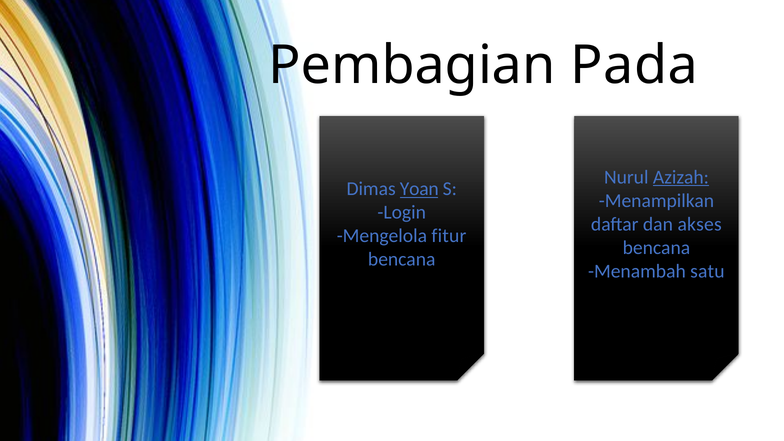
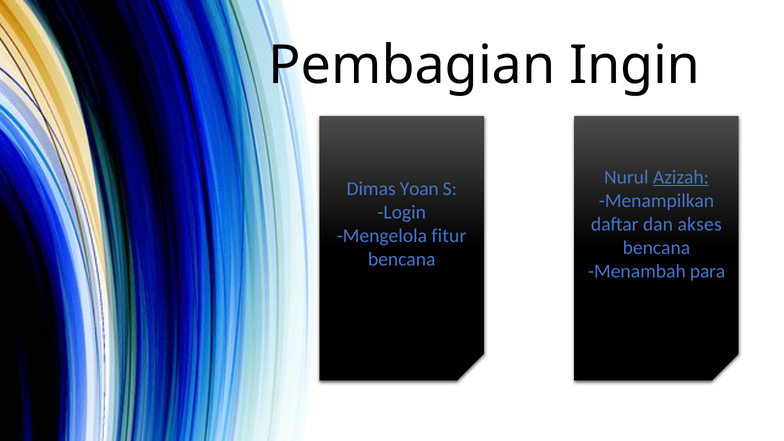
Pada: Pada -> Ingin (635, 66)
Yoan underline: present -> none (419, 189)
satu: satu -> para (708, 271)
